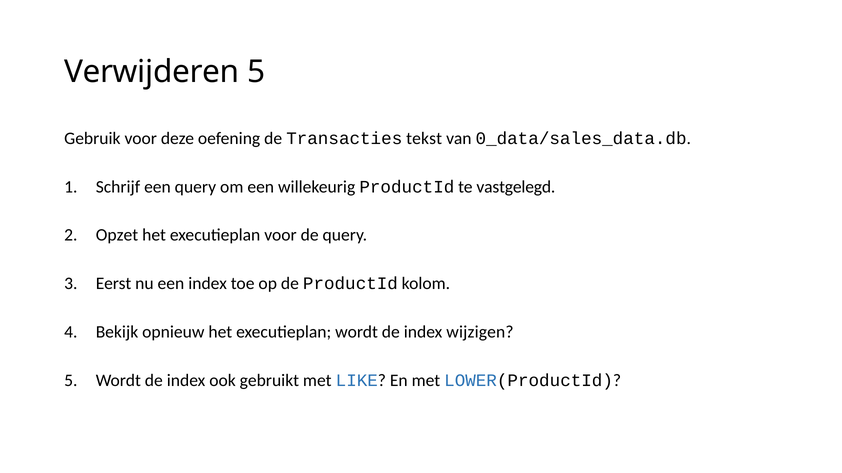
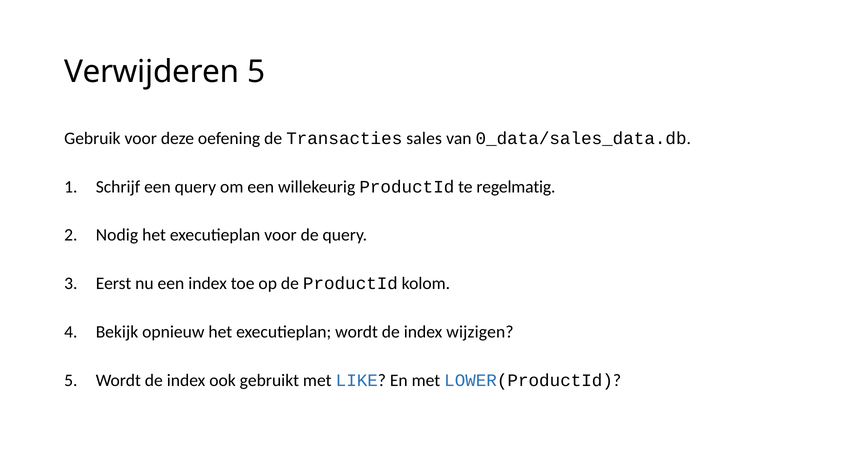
tekst: tekst -> sales (424, 139)
vastgelegd: vastgelegd -> regelmatig (516, 187)
Opzet: Opzet -> Nodig (117, 235)
